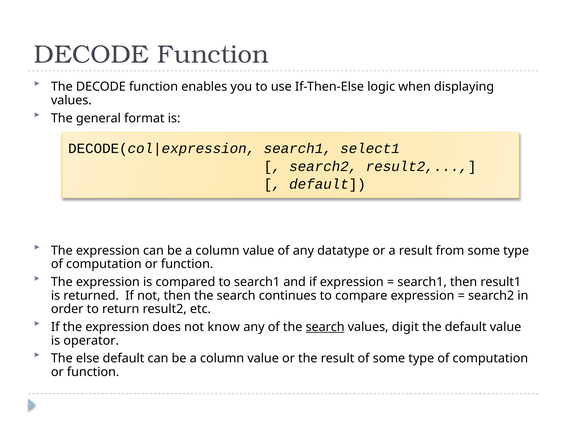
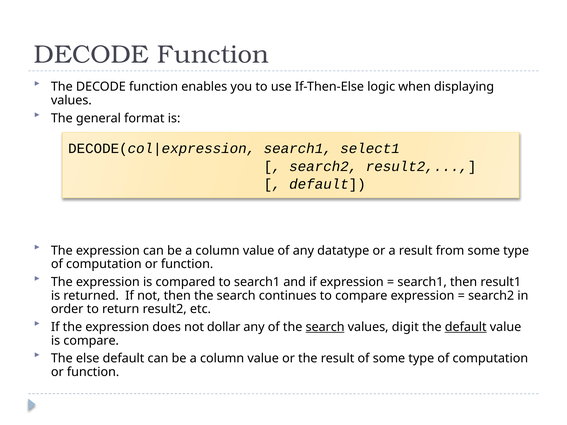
know: know -> dollar (224, 327)
default underline: none -> present (466, 327)
is operator: operator -> compare (91, 341)
